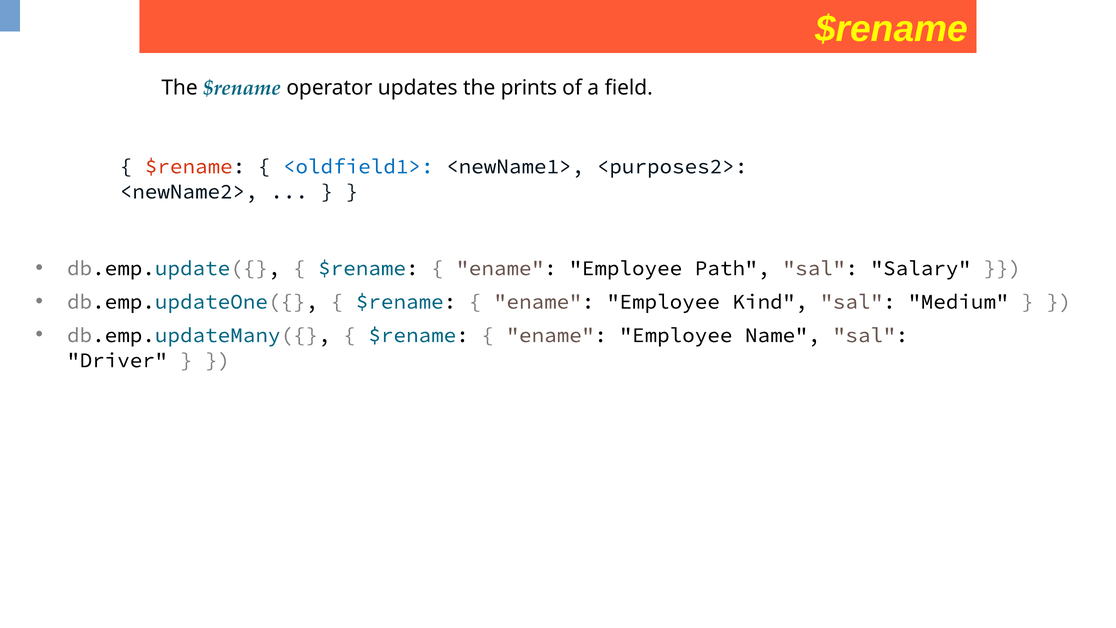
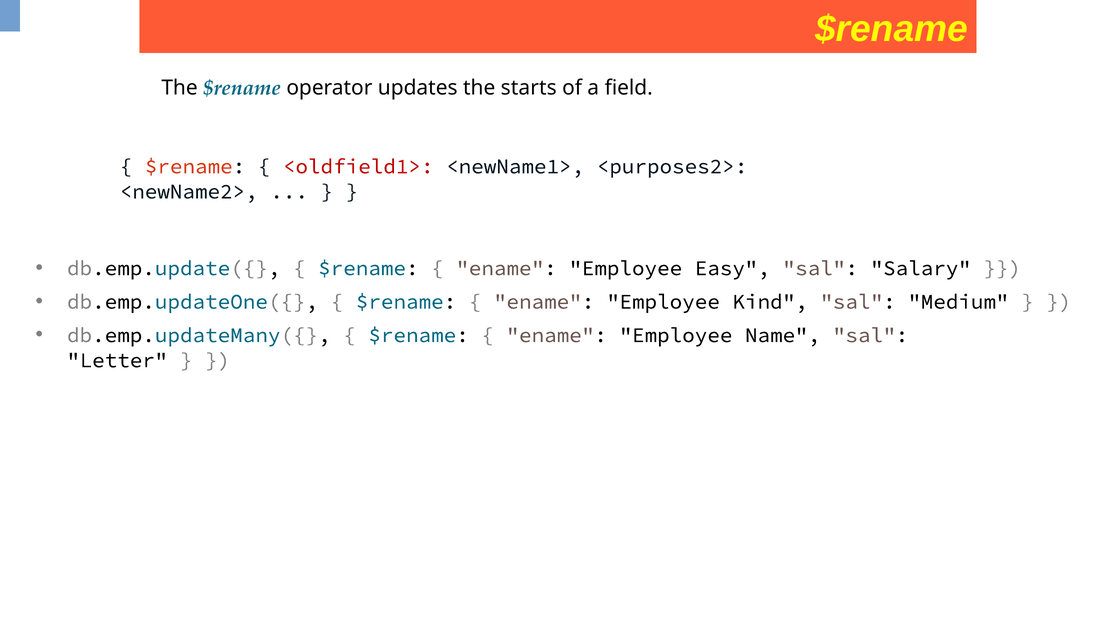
prints: prints -> starts (529, 88)
<oldfield1> colour: blue -> red (358, 166)
Path: Path -> Easy (732, 268)
Driver: Driver -> Letter (117, 360)
